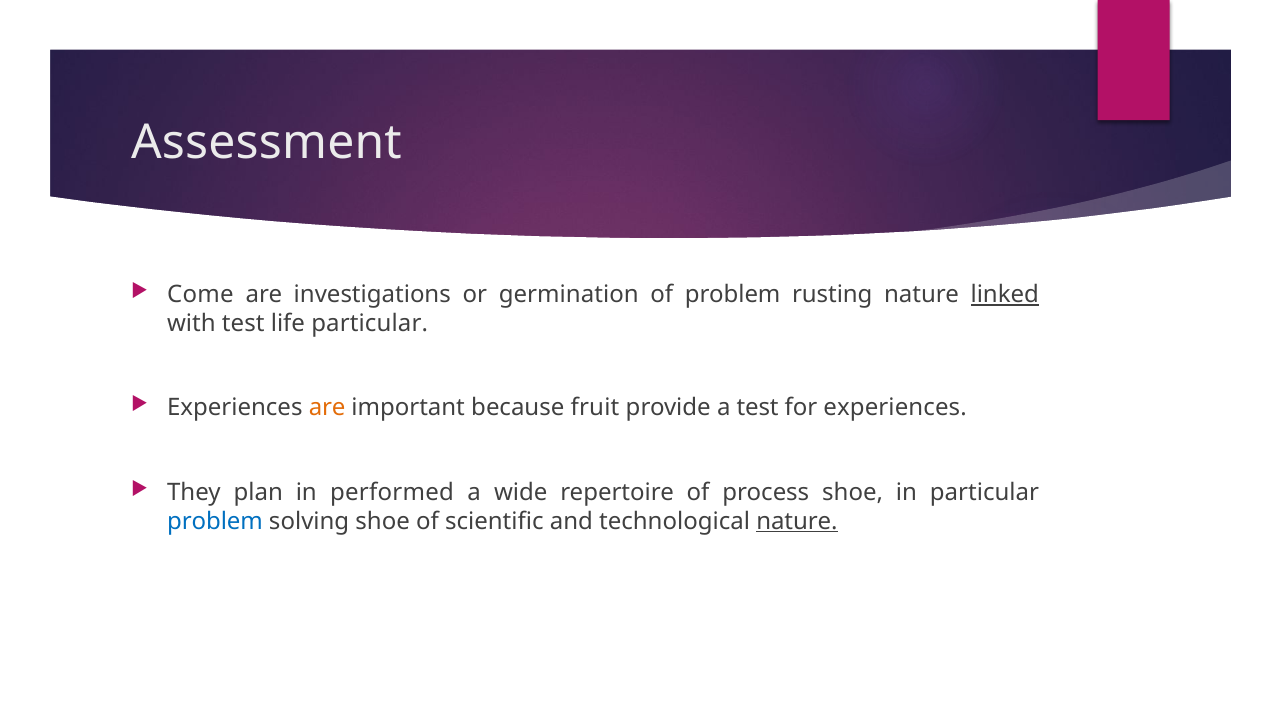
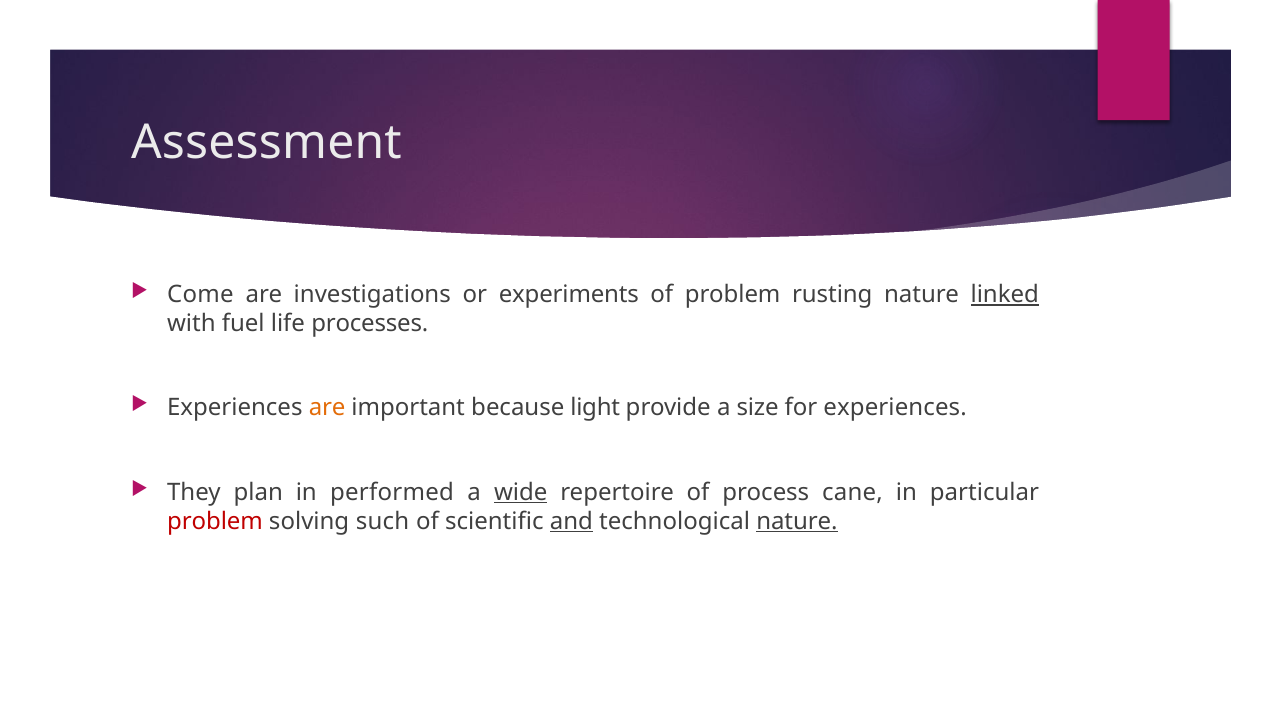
germination: germination -> experiments (569, 295)
with test: test -> fuel (243, 324)
life particular: particular -> processes (370, 324)
fruit: fruit -> light (595, 408)
a test: test -> size (758, 408)
wide underline: none -> present (521, 492)
process shoe: shoe -> cane (852, 492)
problem colour: blue -> red (215, 521)
solving shoe: shoe -> such (383, 521)
and underline: none -> present (571, 521)
